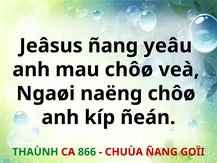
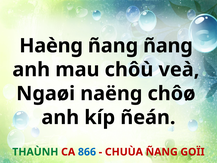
Jeâsus: Jeâsus -> Haèng (51, 46)
ñang yeâu: yeâu -> ñang (168, 46)
mau chôø: chôø -> chôù (129, 70)
866 colour: green -> blue (87, 152)
